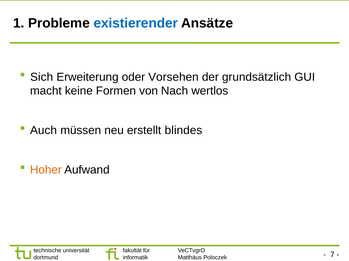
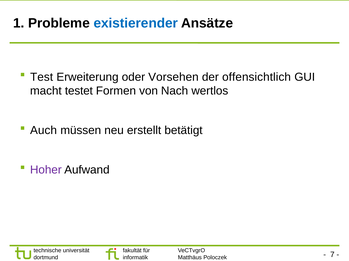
Sich: Sich -> Test (42, 77)
grundsätzlich: grundsätzlich -> offensichtlich (257, 77)
keine: keine -> testet (79, 91)
blindes: blindes -> betätigt (184, 131)
Hoher colour: orange -> purple (46, 170)
